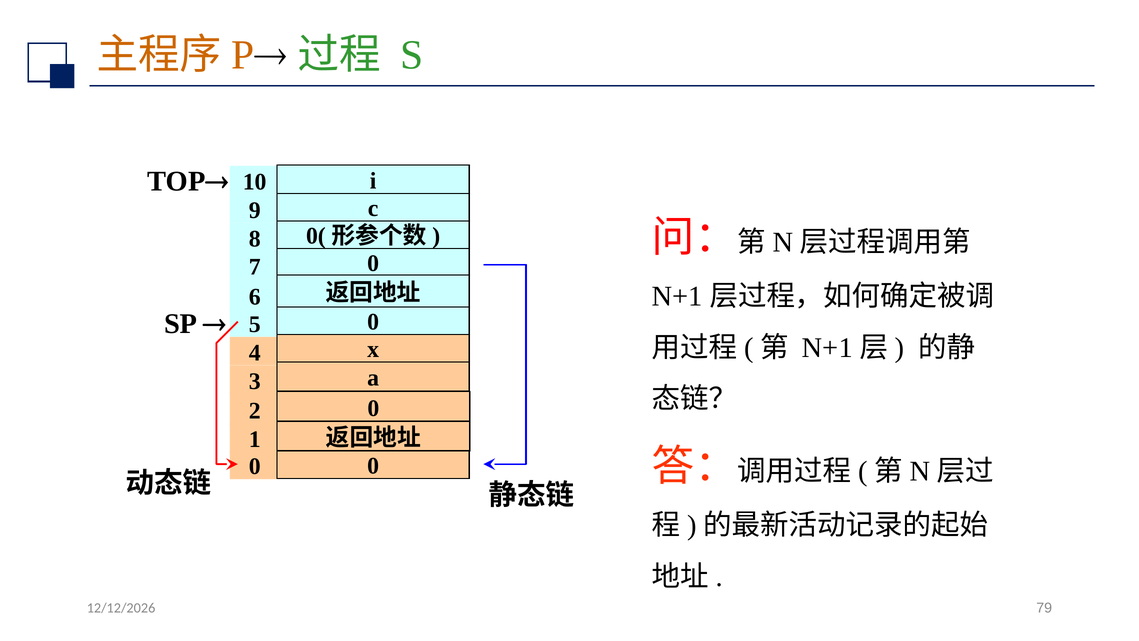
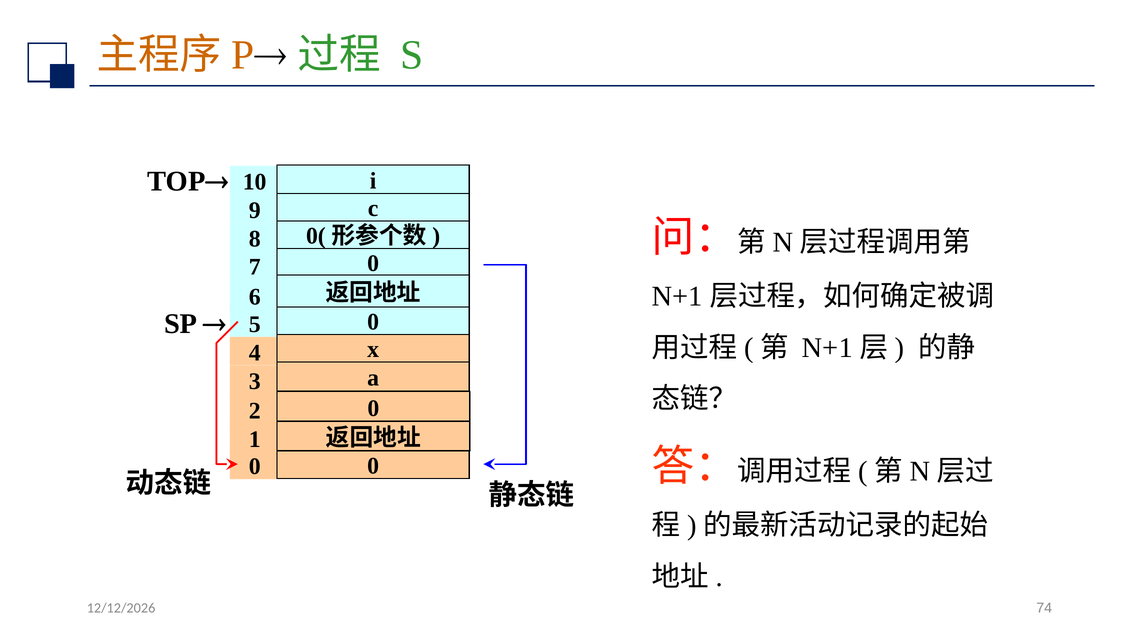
79: 79 -> 74 (1044, 608)
